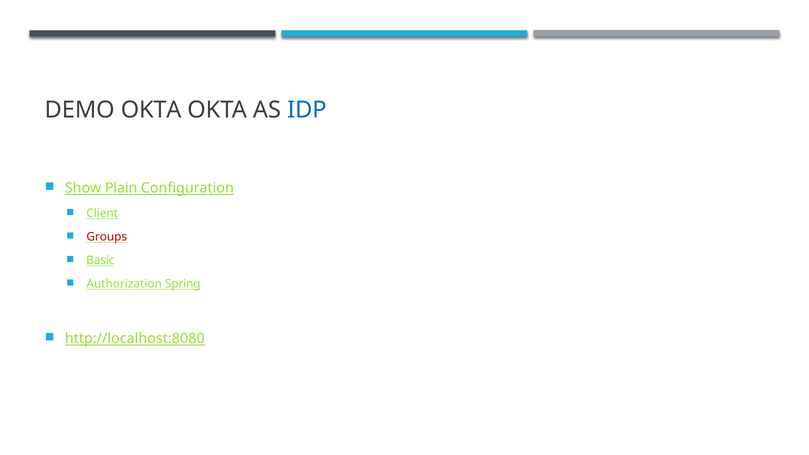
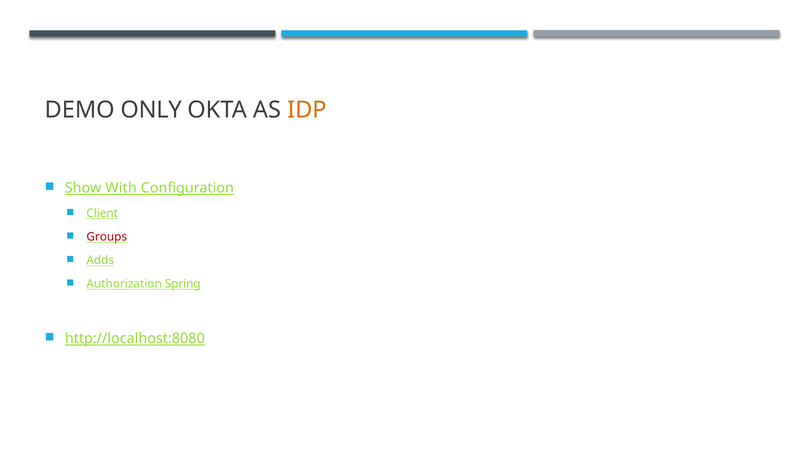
DEMO OKTA: OKTA -> ONLY (151, 110)
IDP colour: blue -> orange (307, 110)
Plain: Plain -> With (121, 188)
Basic: Basic -> Adds (100, 260)
